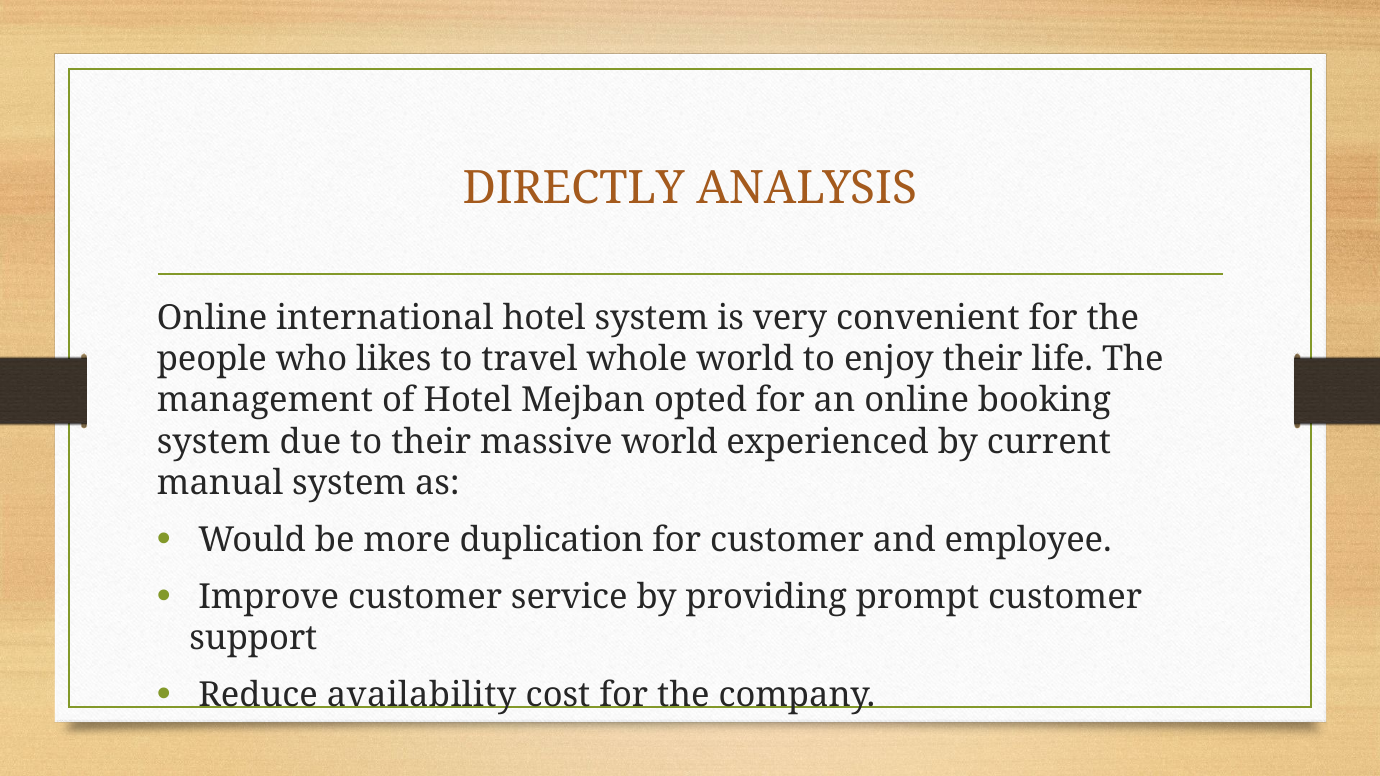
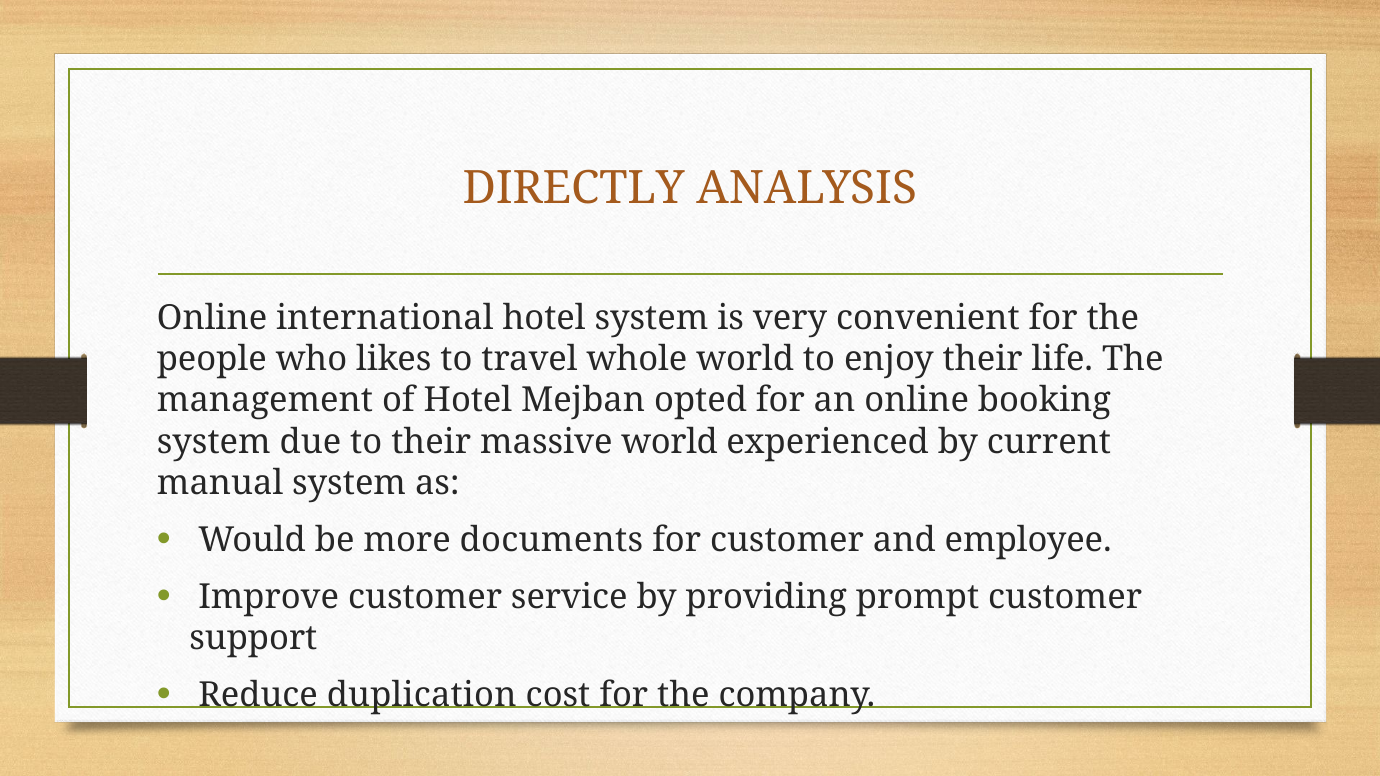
duplication: duplication -> documents (551, 540)
availability: availability -> duplication (422, 696)
